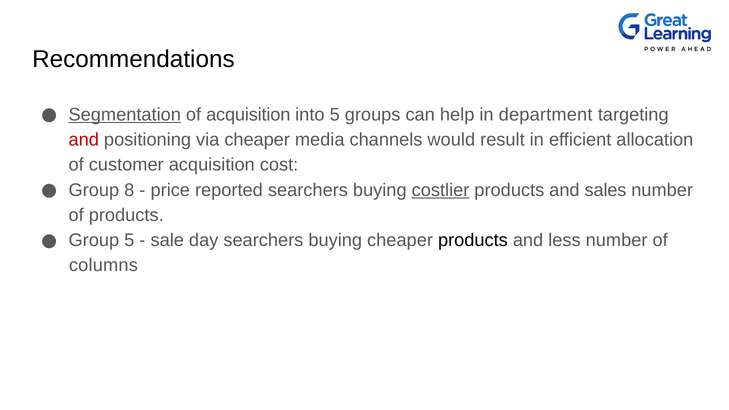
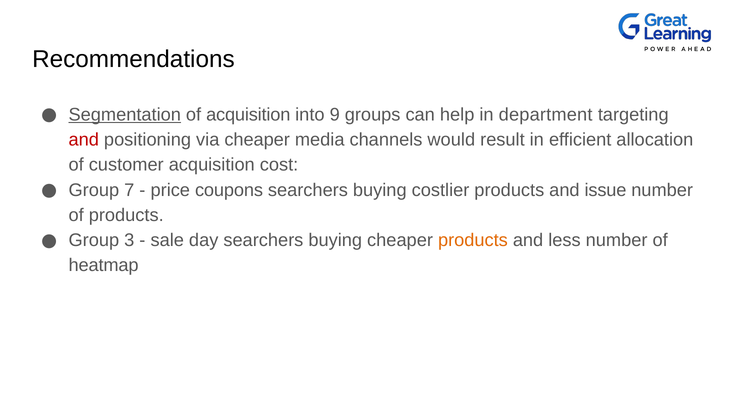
into 5: 5 -> 9 (335, 115)
8: 8 -> 7 (129, 190)
reported: reported -> coupons (229, 190)
costlier underline: present -> none (441, 190)
sales: sales -> issue (606, 190)
Group 5: 5 -> 3 (129, 240)
products colour: black -> orange (473, 240)
columns: columns -> heatmap (104, 265)
